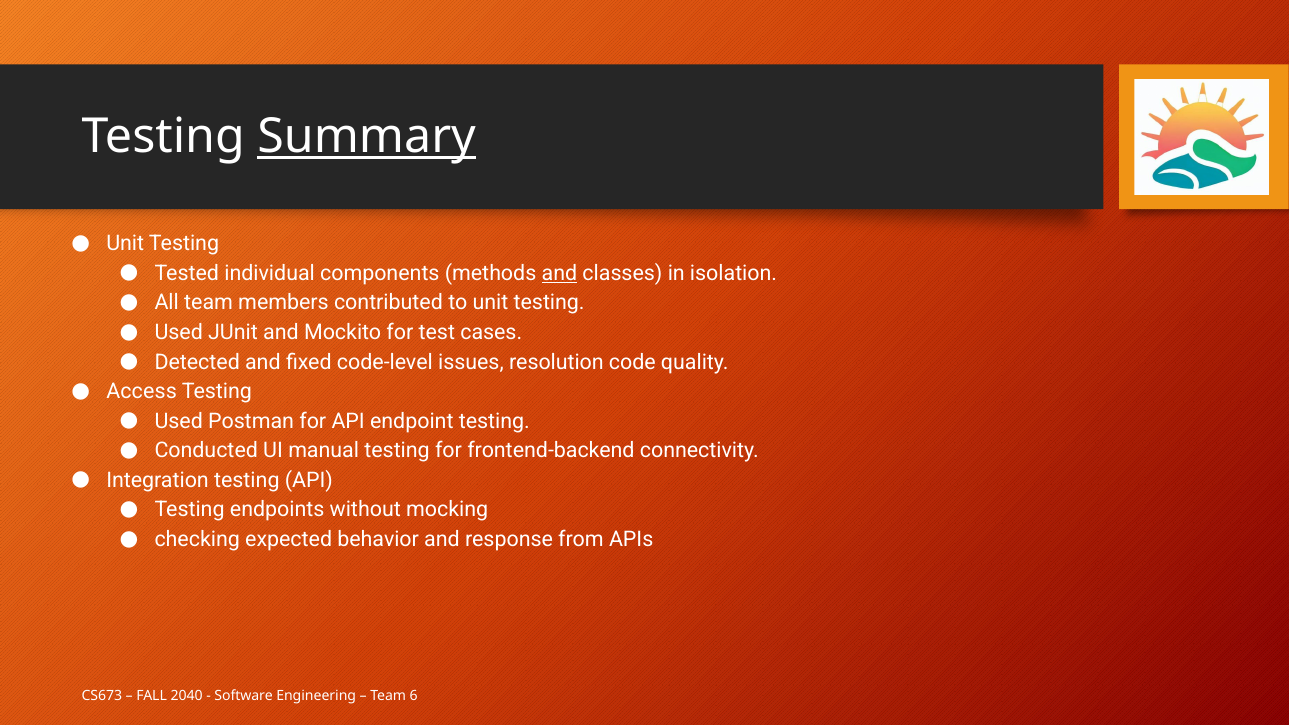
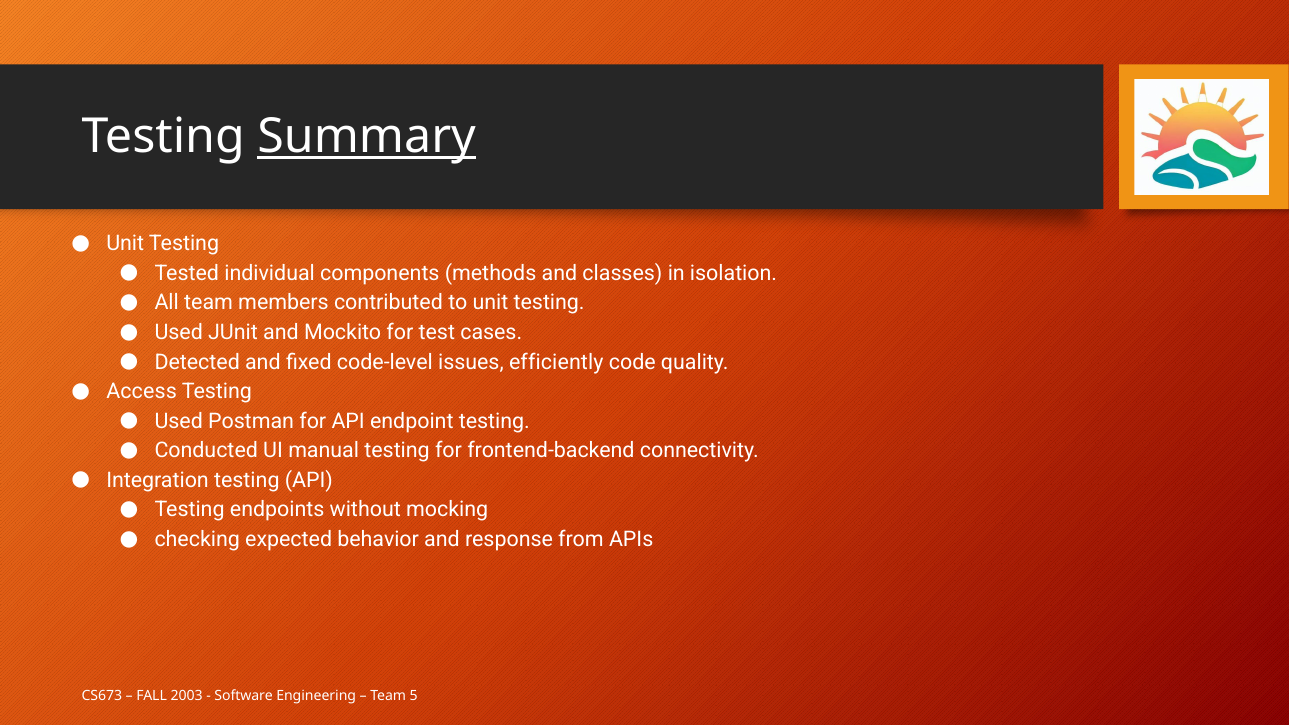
and underline: present -> none (559, 273)
resolution: resolution -> efficiently (556, 362)
2040: 2040 -> 2003 (187, 696)
6: 6 -> 5 (414, 696)
